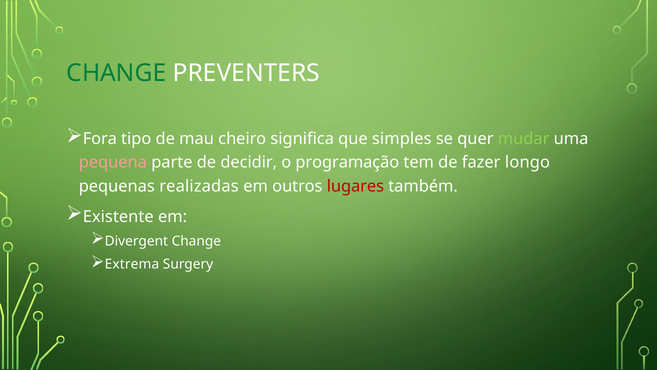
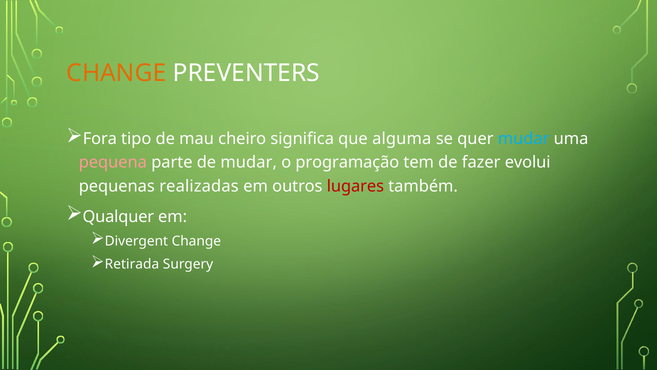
CHANGE colour: green -> orange (116, 73)
simples: simples -> alguma (402, 139)
mudar colour: light green -> light blue (524, 139)
de decidir: decidir -> mudar (249, 162)
longo: longo -> evolui (528, 162)
Existente: Existente -> Qualquer (118, 216)
Extrema: Extrema -> Retirada (132, 264)
